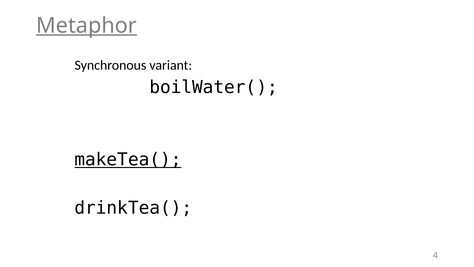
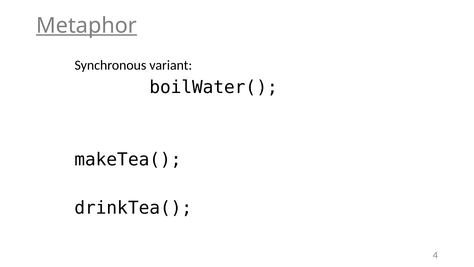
makeTea( underline: present -> none (128, 160)
